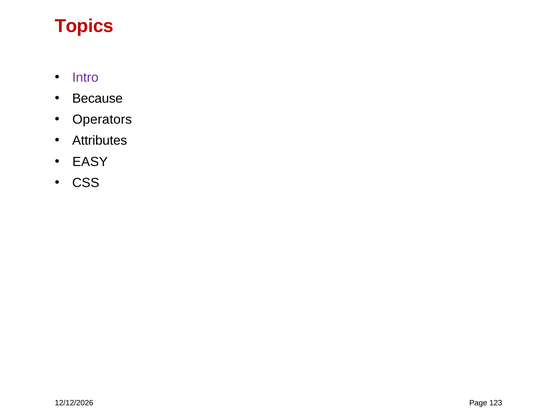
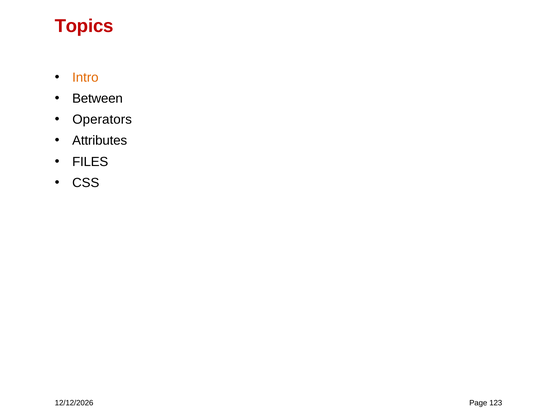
Intro colour: purple -> orange (85, 77)
Because: Because -> Between (98, 98)
EASY: EASY -> FILES (90, 162)
